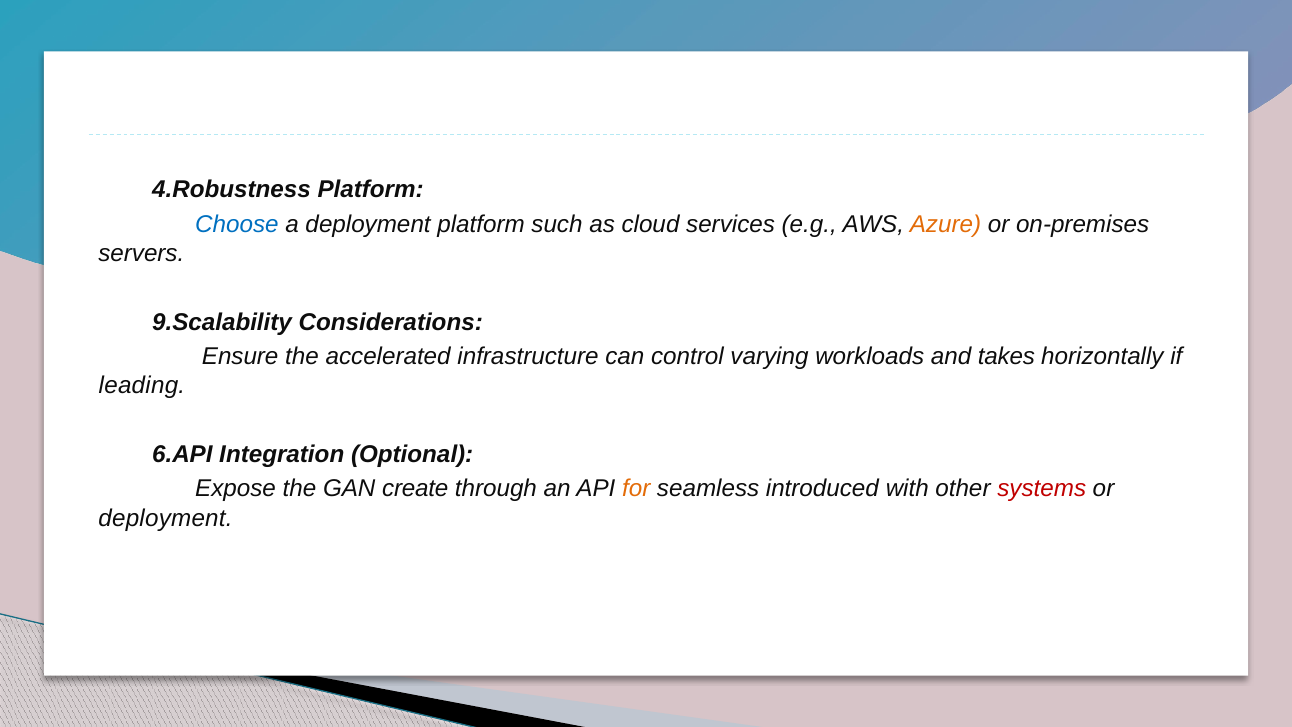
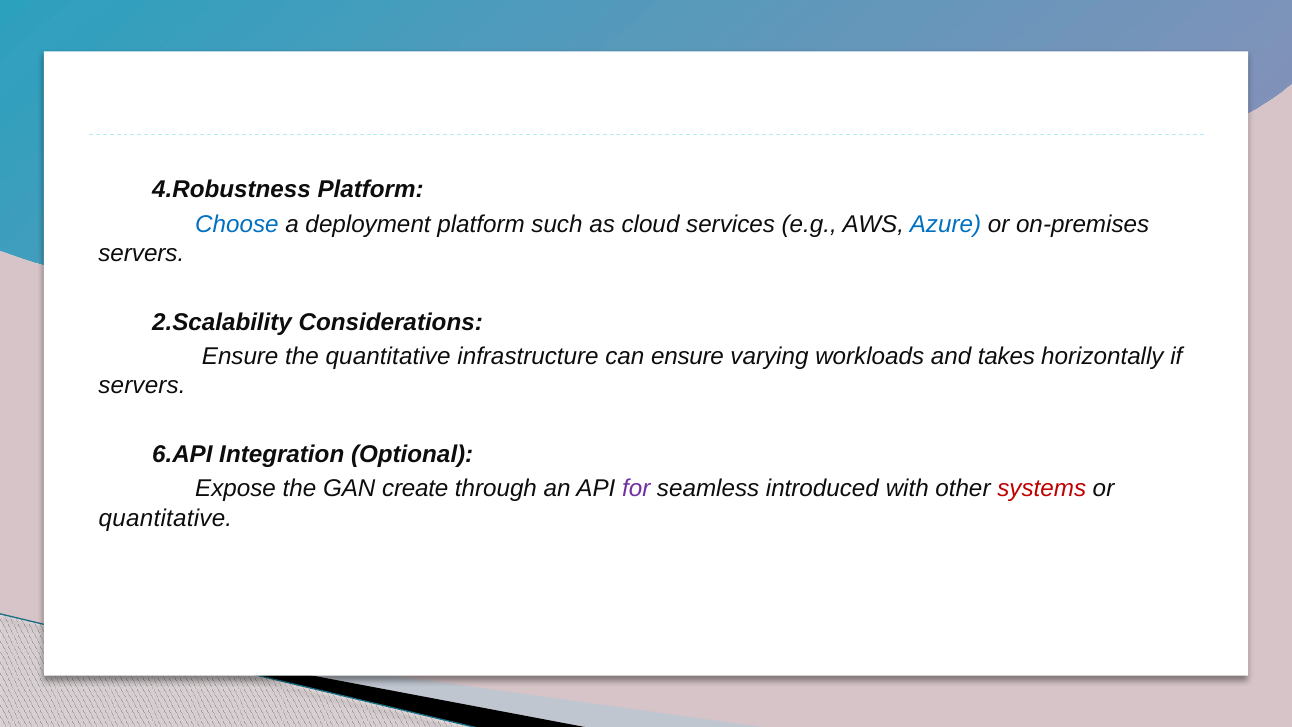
Azure colour: orange -> blue (945, 224)
9.Scalability: 9.Scalability -> 2.Scalability (222, 322)
the accelerated: accelerated -> quantitative (388, 356)
can control: control -> ensure (688, 356)
leading: leading -> servers (142, 385)
for colour: orange -> purple (636, 489)
deployment: deployment -> quantitative (165, 518)
